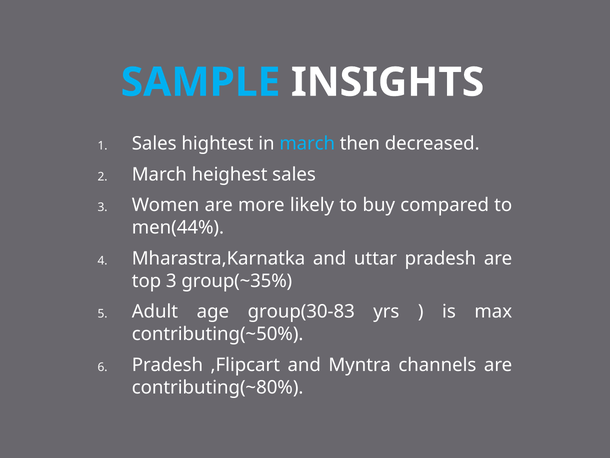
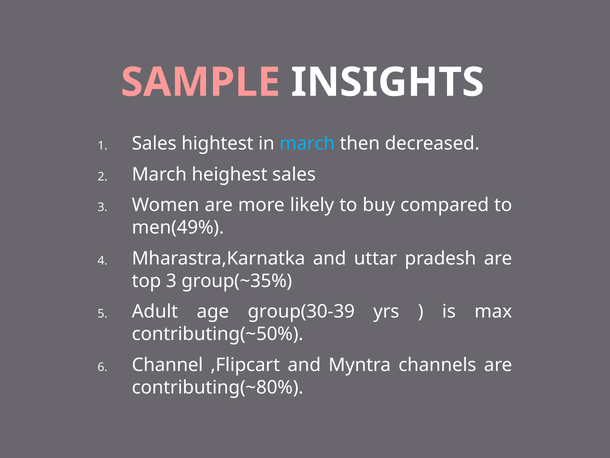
SAMPLE colour: light blue -> pink (201, 82)
men(44%: men(44% -> men(49% (178, 227)
group(30-83: group(30-83 -> group(30-39 (301, 311)
Pradesh: Pradesh -> Channel (167, 365)
